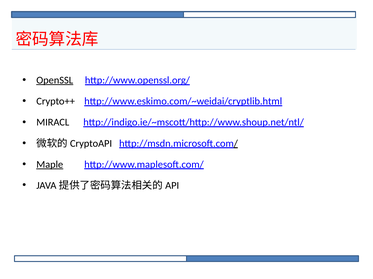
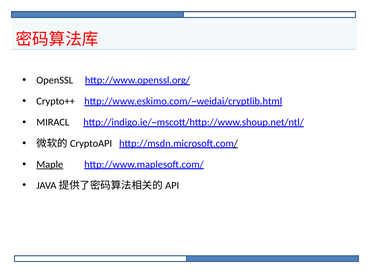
OpenSSL underline: present -> none (55, 80)
